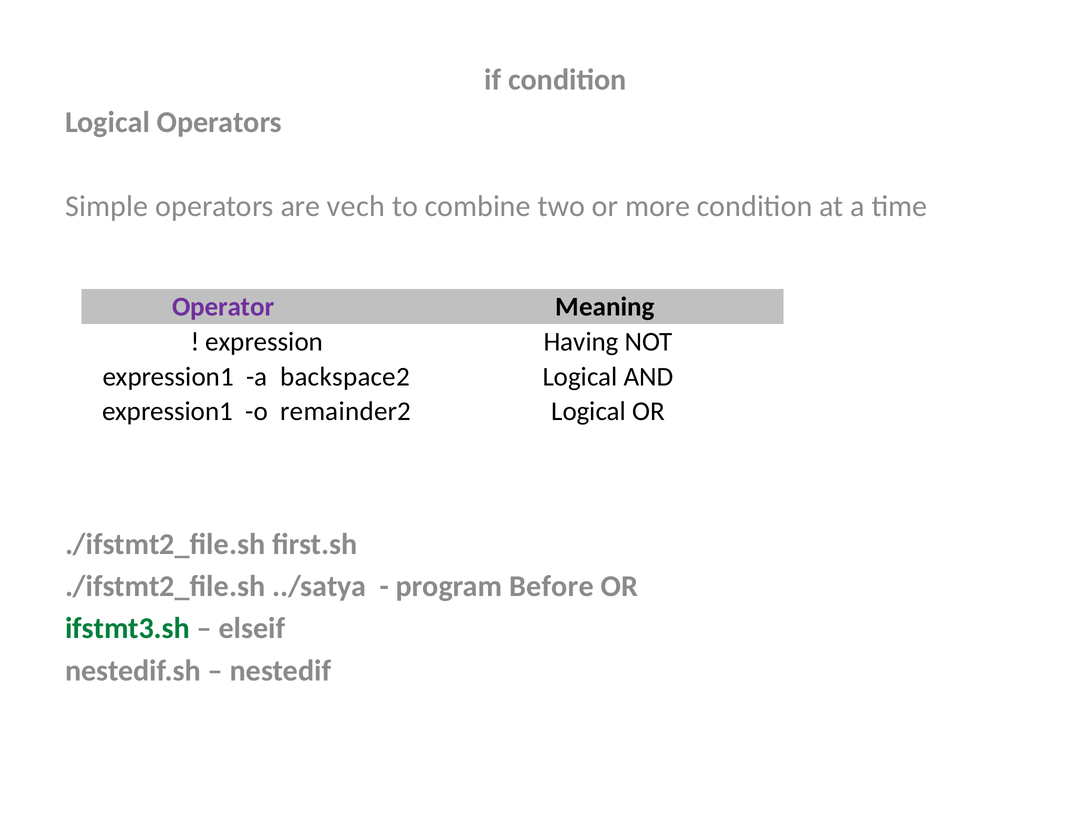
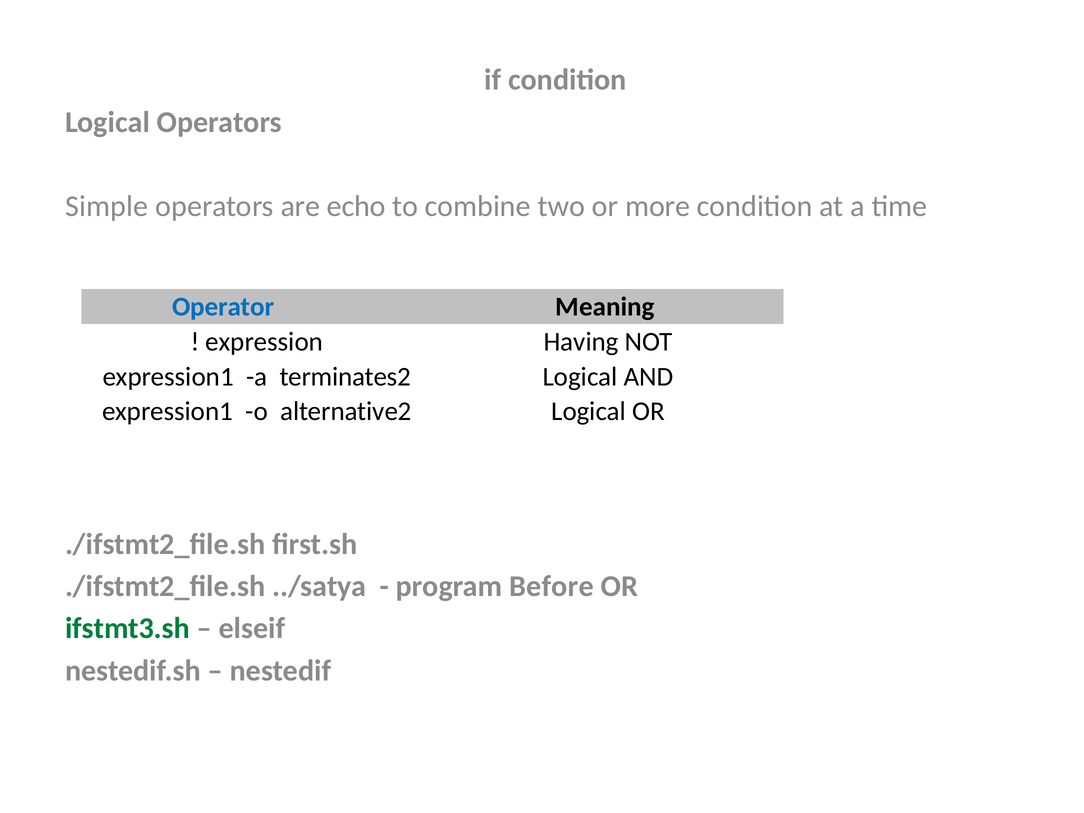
vech: vech -> echo (356, 206)
Operator colour: purple -> blue (223, 307)
backspace2: backspace2 -> terminates2 (345, 377)
remainder2: remainder2 -> alternative2 (346, 411)
